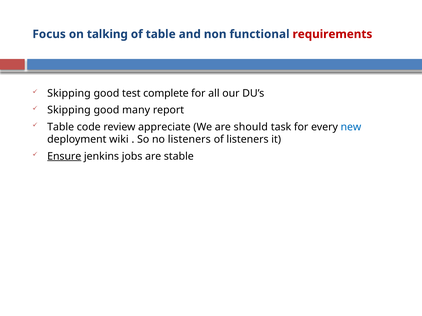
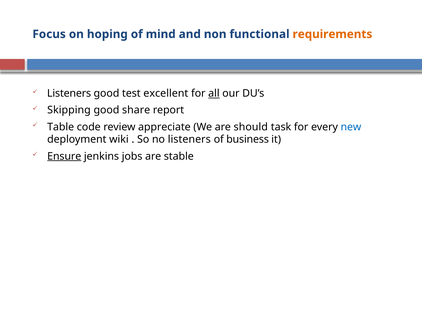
talking: talking -> hoping (107, 34)
of table: table -> mind (161, 34)
requirements colour: red -> orange (332, 34)
Skipping: Skipping -> Listeners (69, 94)
complete: complete -> excellent (166, 94)
all underline: none -> present (214, 94)
many: many -> share (136, 110)
of listeners: listeners -> business (248, 140)
